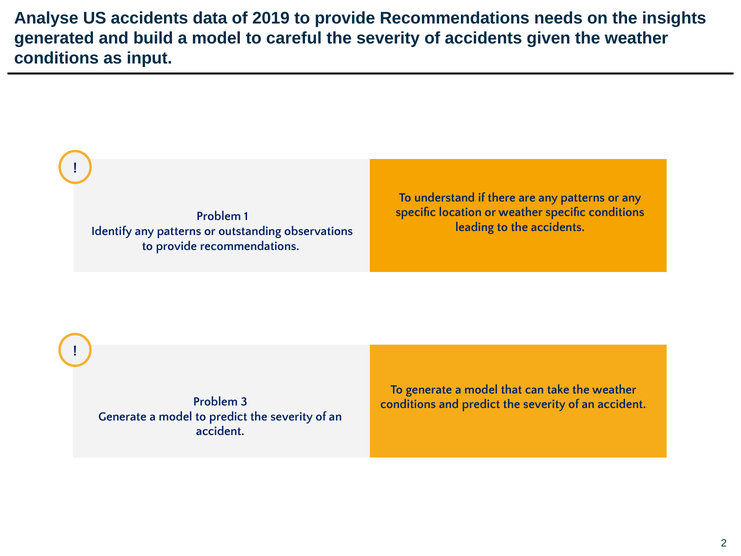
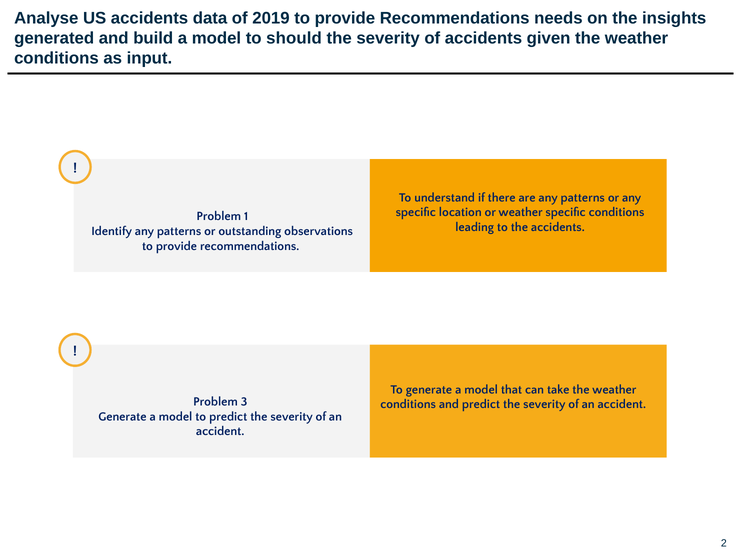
careful: careful -> should (294, 38)
